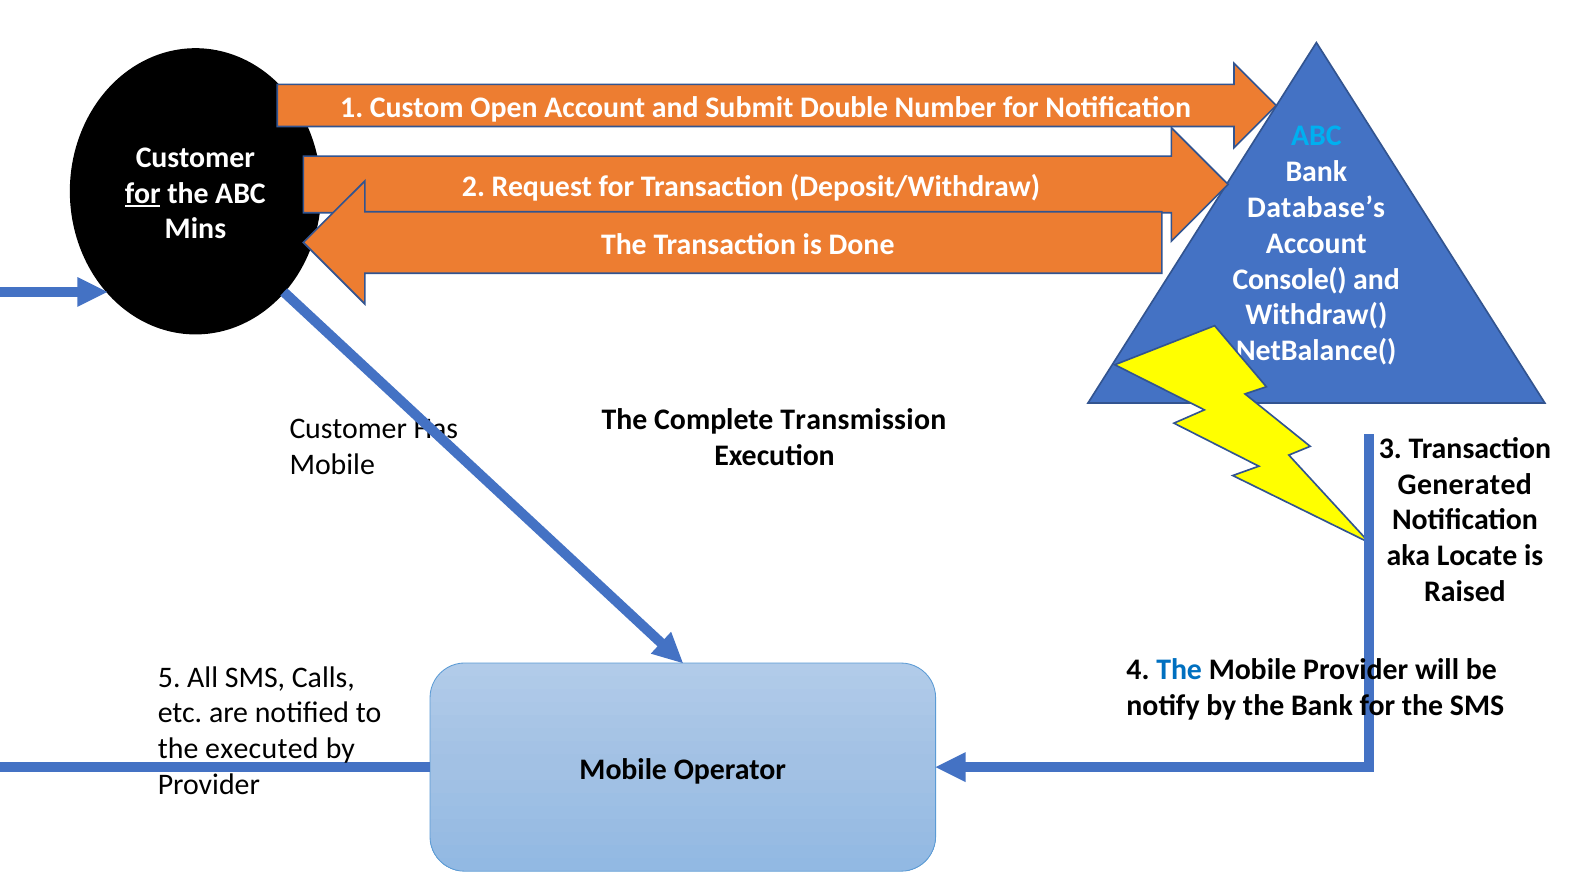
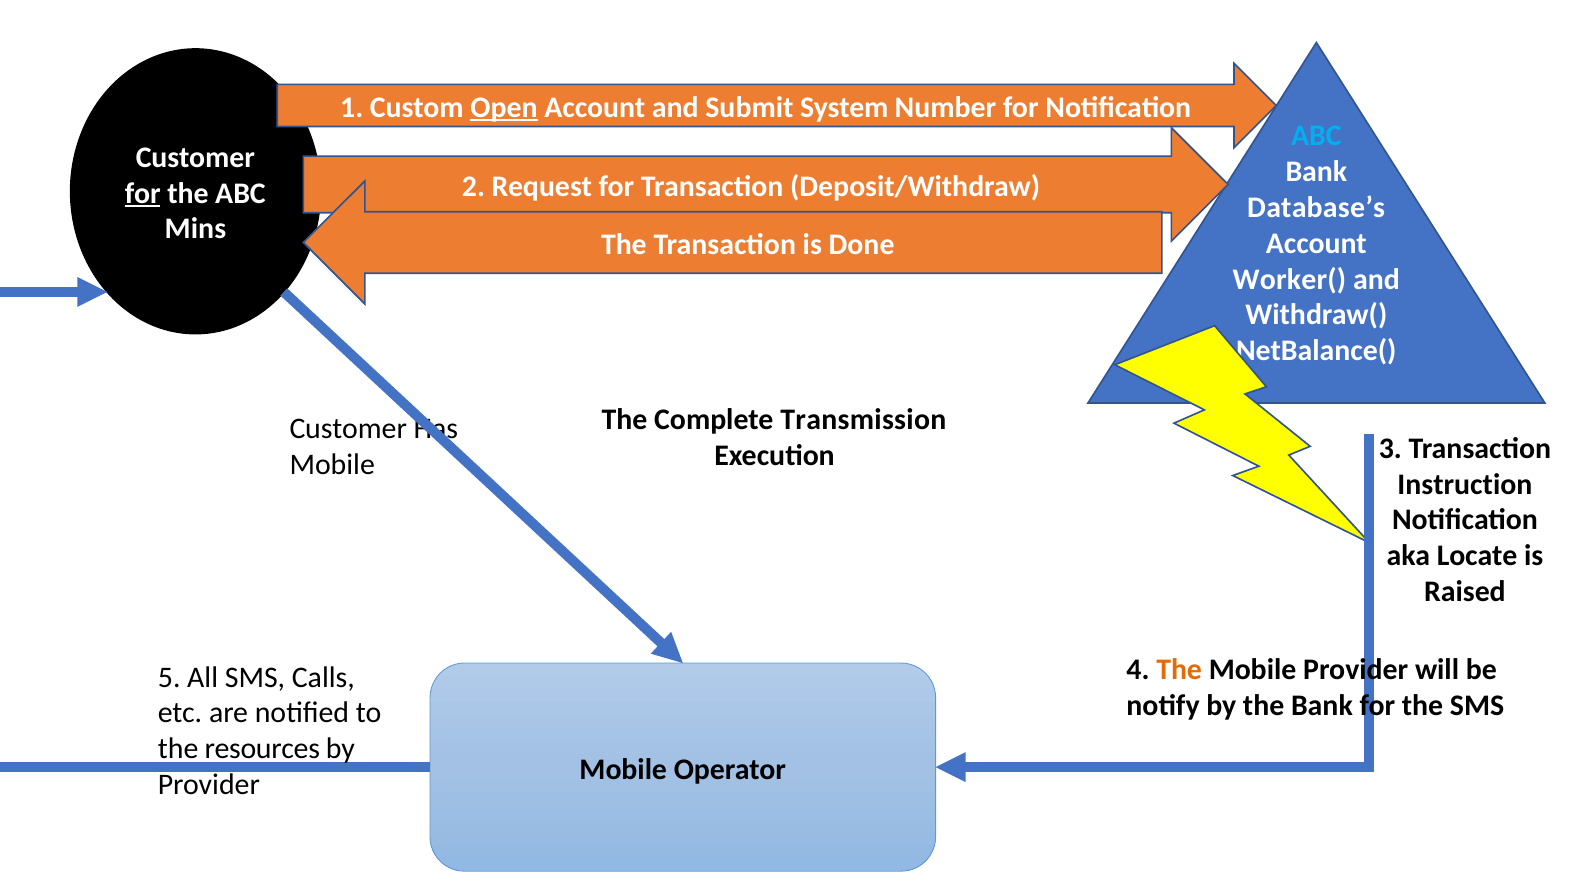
Open underline: none -> present (504, 108)
Double: Double -> System (844, 108)
Console(: Console( -> Worker( (1289, 279)
Generated: Generated -> Instruction (1465, 484)
The colour: blue -> orange (1179, 670)
executed: executed -> resources (262, 749)
